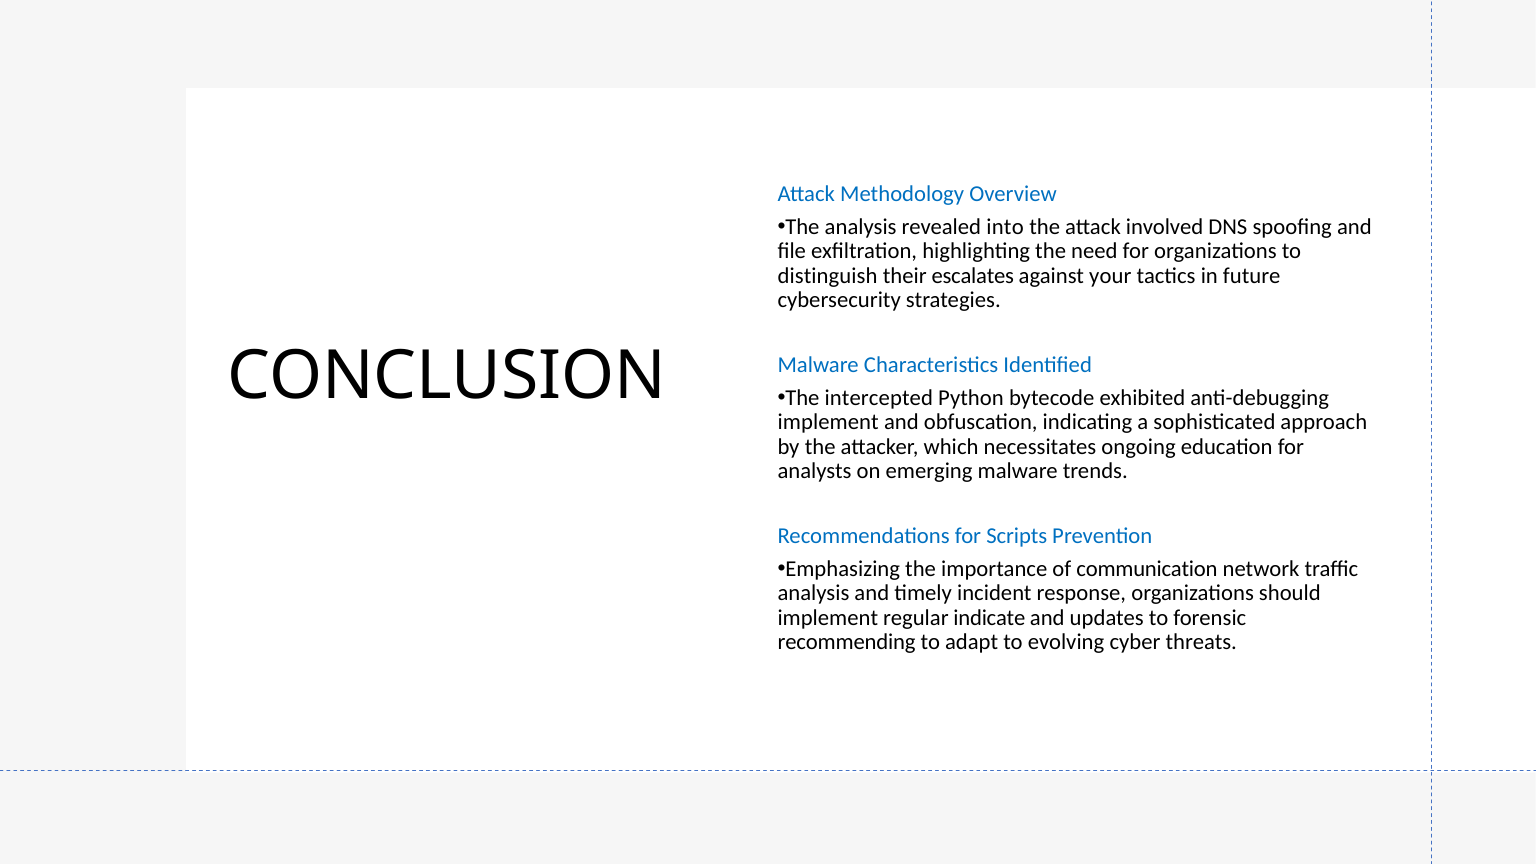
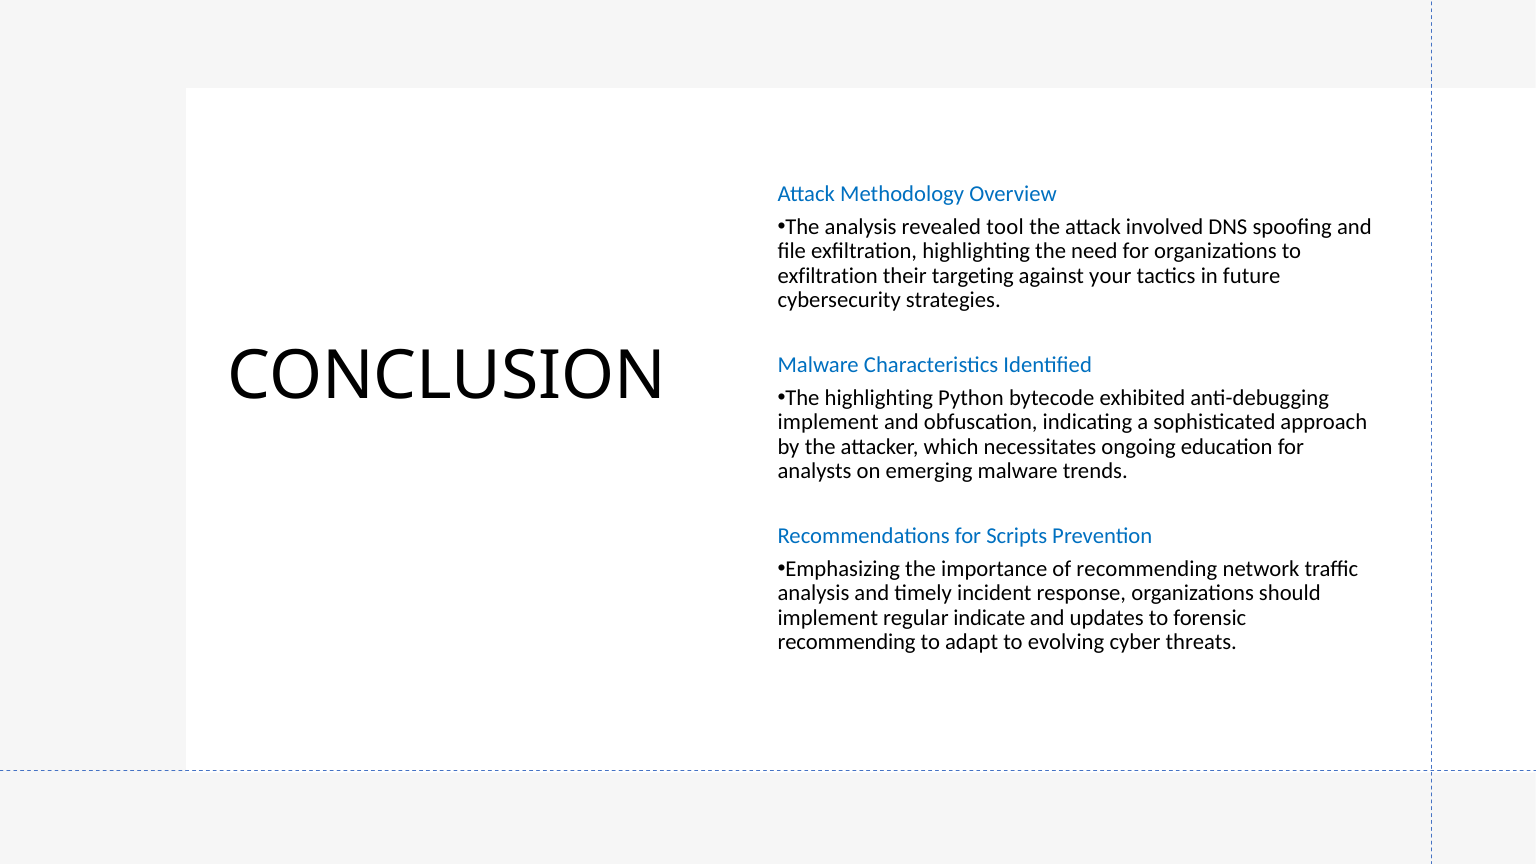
into: into -> tool (1005, 227)
distinguish: distinguish -> exfiltration (828, 276)
escalates: escalates -> targeting (973, 276)
The intercepted: intercepted -> highlighting (879, 398)
of communication: communication -> recommending (1147, 569)
